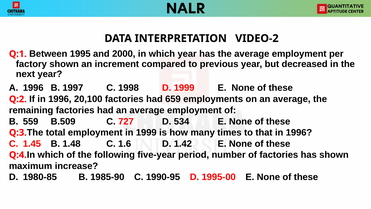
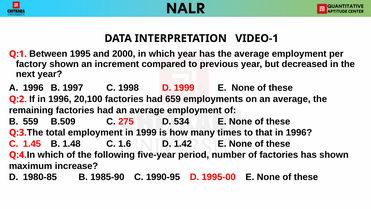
VIDEO-2: VIDEO-2 -> VIDEO-1 (257, 38)
727: 727 -> 275 (126, 121)
